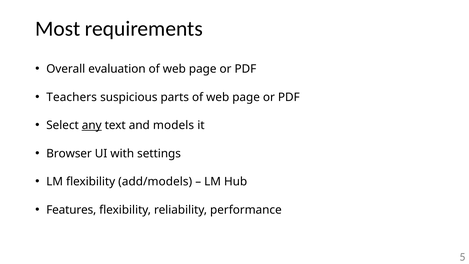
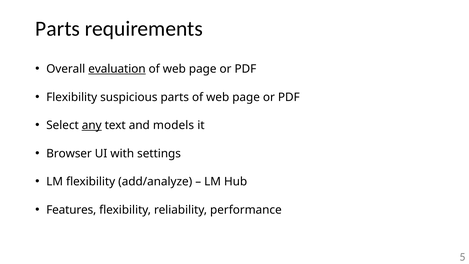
Most: Most -> Parts (58, 29)
evaluation underline: none -> present (117, 69)
Teachers: Teachers -> Flexibility (72, 97)
add/models: add/models -> add/analyze (155, 182)
